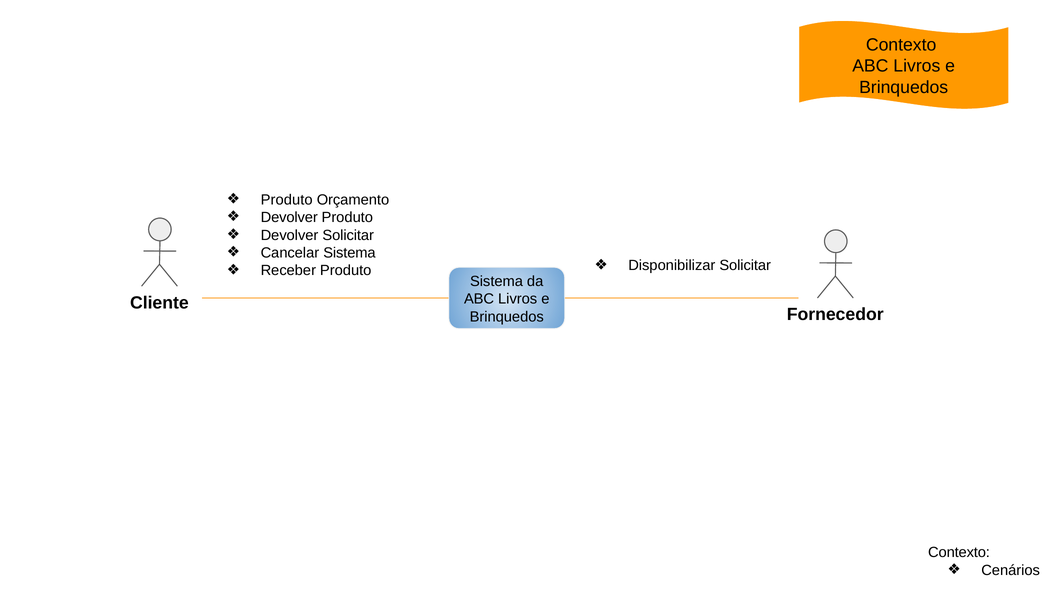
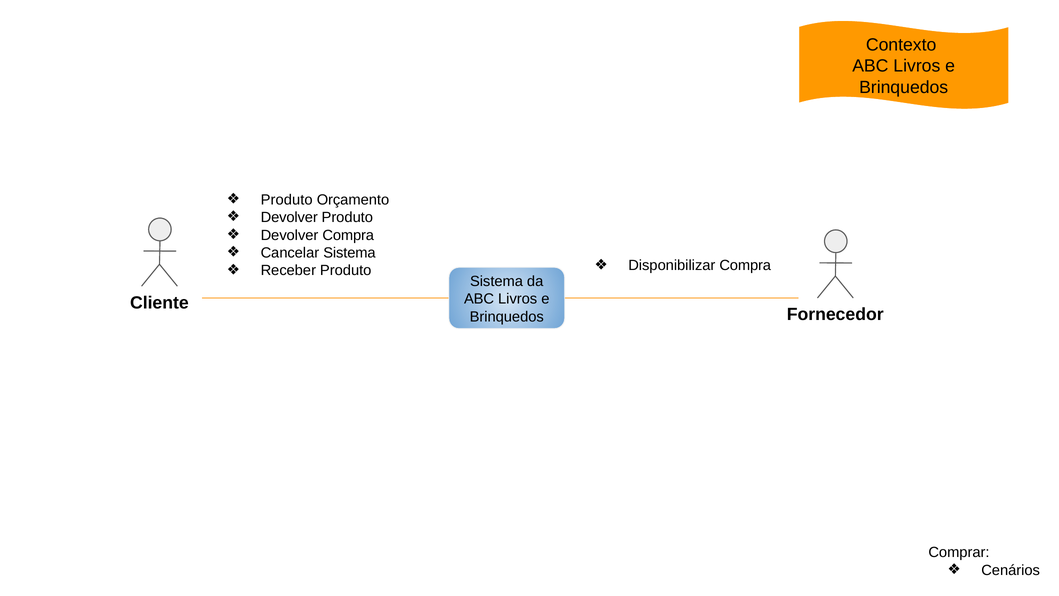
Devolver Solicitar: Solicitar -> Compra (348, 235)
Disponibilizar Solicitar: Solicitar -> Compra (745, 265)
Contexto: Contexto -> Comprar (959, 552)
